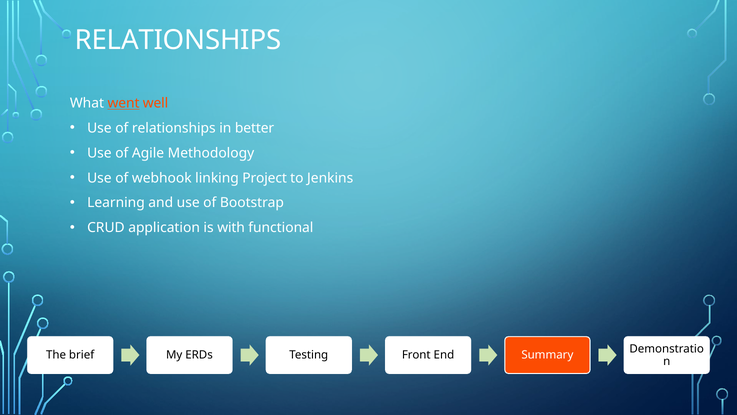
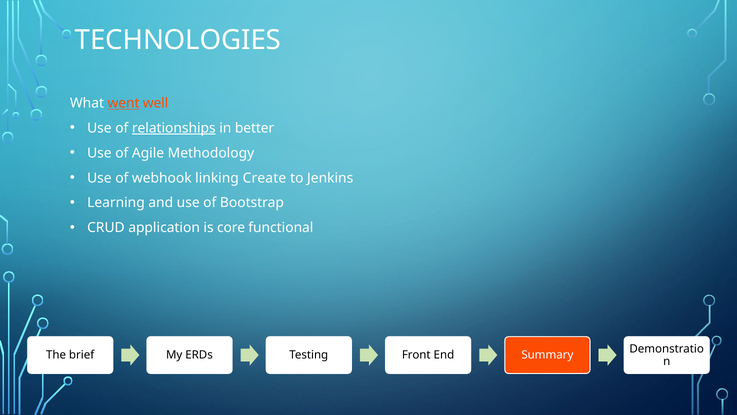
RELATIONSHIPS: RELATIONSHIPS -> TECHNOLOGIES (178, 40)
relationships underline: none -> present (174, 128)
Project: Project -> Create (264, 178)
with: with -> core (231, 228)
